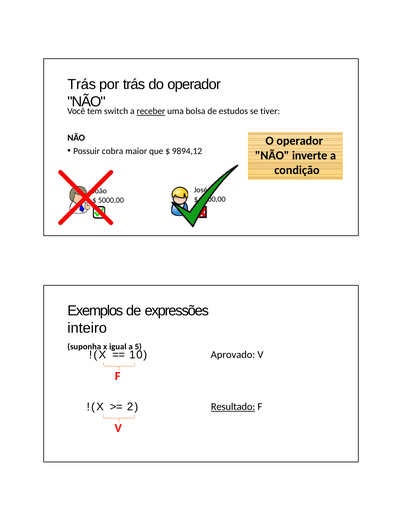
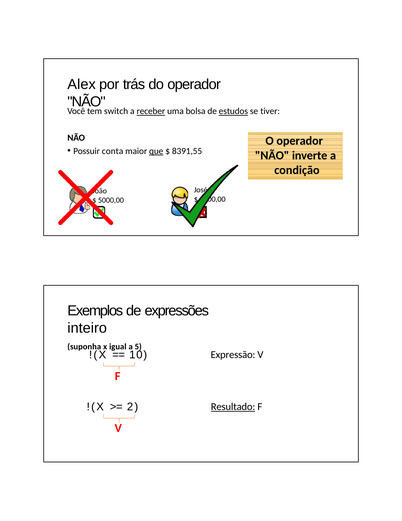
Trás: Trás -> Alex (82, 84)
estudos underline: none -> present (233, 111)
cobra: cobra -> conta (113, 151)
que underline: none -> present (156, 151)
9894,12: 9894,12 -> 8391,55 (187, 151)
Aprovado: Aprovado -> Expressão (233, 354)
